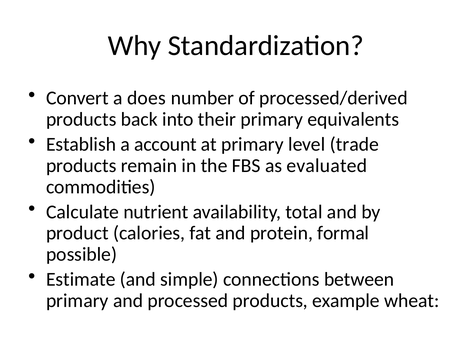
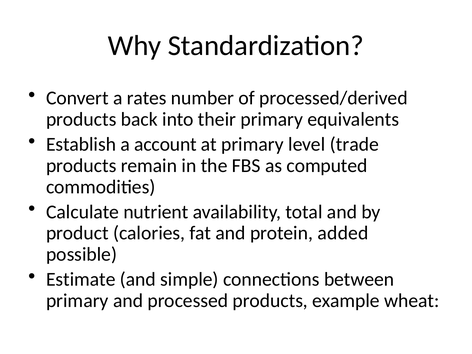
does: does -> rates (147, 98)
evaluated: evaluated -> computed (327, 166)
formal: formal -> added (343, 233)
